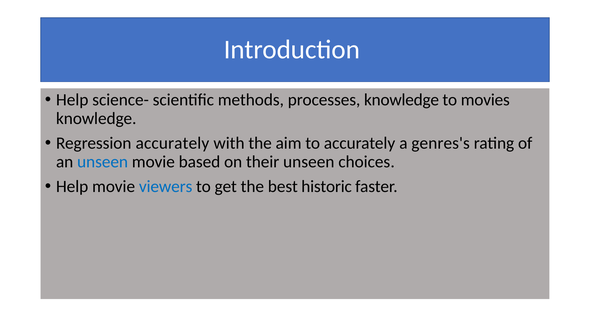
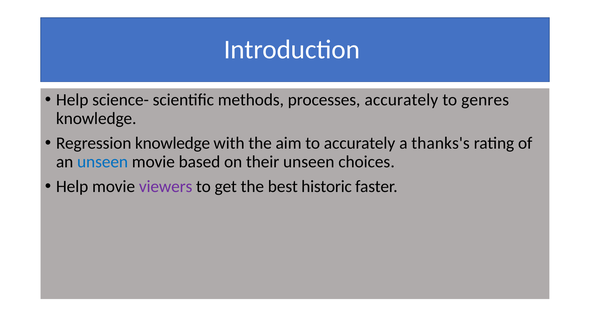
processes knowledge: knowledge -> accurately (401, 100)
movies: movies -> genres (485, 100)
Regression accurately: accurately -> knowledge (173, 143)
genres's: genres's -> thanks's (441, 143)
viewers colour: blue -> purple (166, 186)
